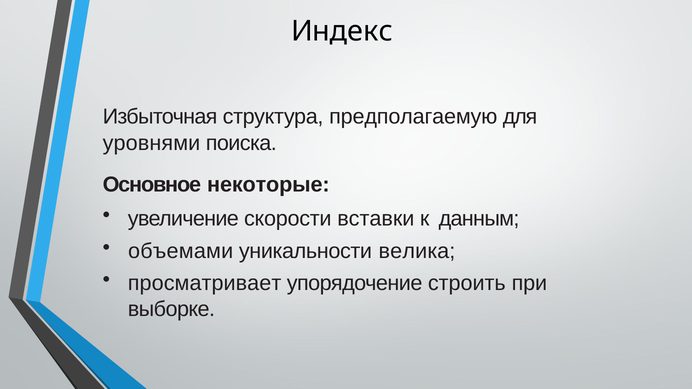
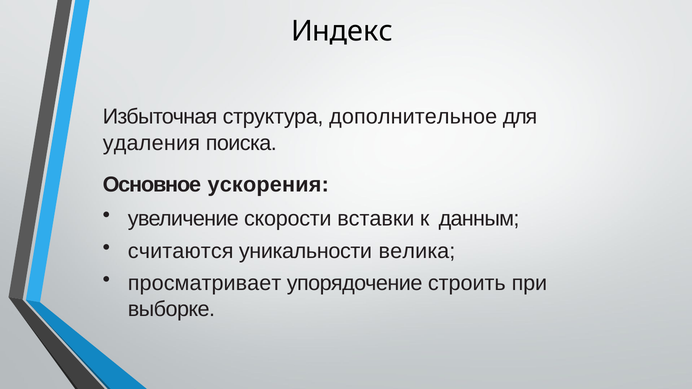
предполагаемую: предполагаемую -> дополнительное (413, 117)
уровнями: уровнями -> удаления (151, 143)
некоторые: некоторые -> ускорения (268, 185)
объемами: объемами -> считаются (181, 251)
